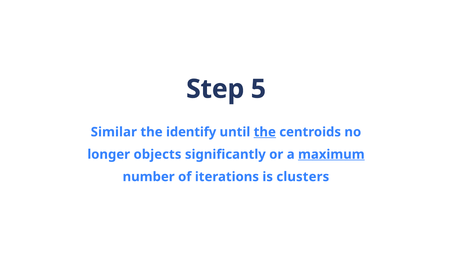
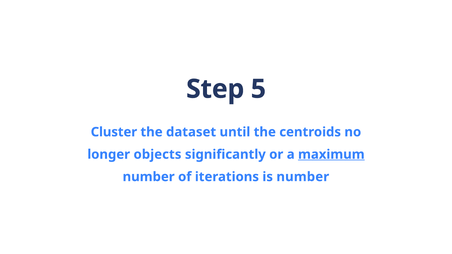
Similar: Similar -> Cluster (114, 132)
identify: identify -> dataset (191, 132)
the underline: present -> none (265, 132)
is clusters: clusters -> number (303, 177)
